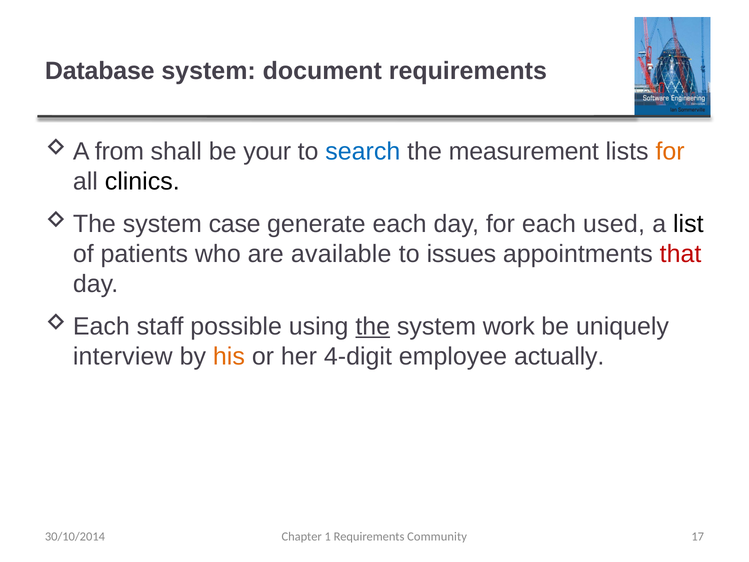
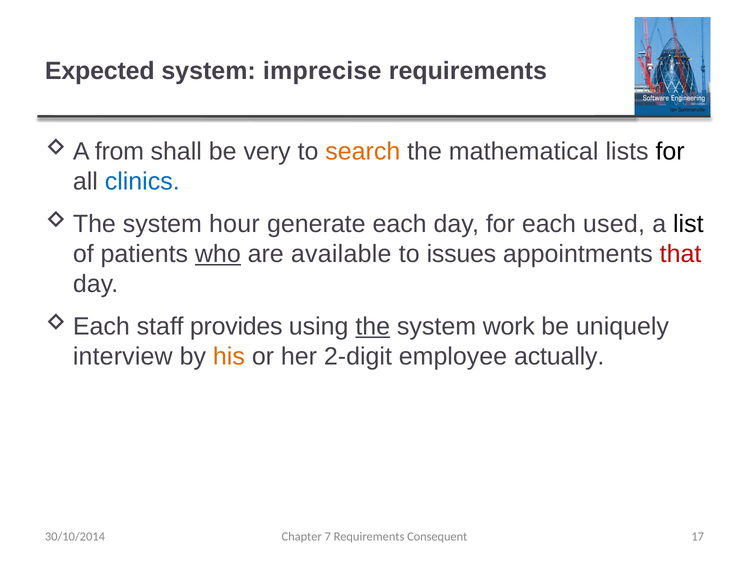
Database: Database -> Expected (100, 71)
document: document -> imprecise (322, 71)
your: your -> very (267, 151)
search colour: blue -> orange (363, 151)
measurement: measurement -> mathematical (524, 151)
for colour: orange -> black (670, 151)
clinics colour: black -> blue (142, 181)
case: case -> hour (234, 224)
who underline: none -> present (218, 254)
possible: possible -> provides (236, 326)
4-digit: 4-digit -> 2-digit (358, 356)
1: 1 -> 7 (328, 536)
Community: Community -> Consequent (437, 536)
